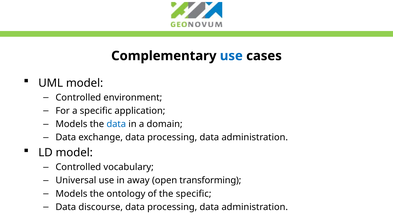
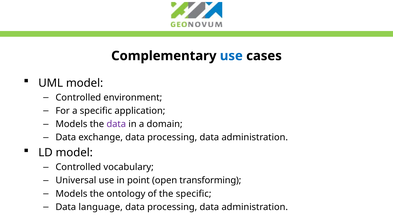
data colour: blue -> purple (116, 124)
away: away -> point (138, 180)
discourse: discourse -> language (101, 207)
